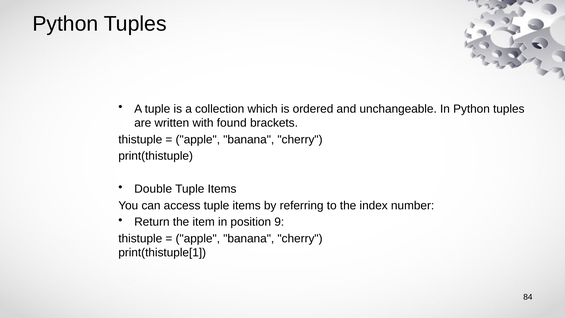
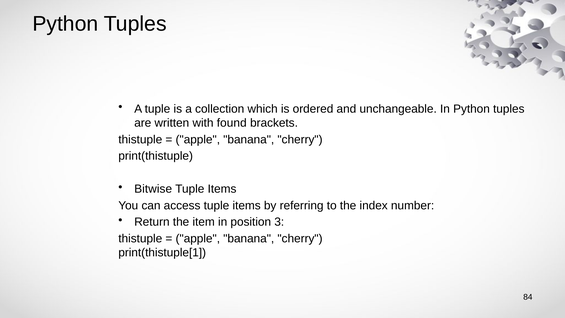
Double: Double -> Bitwise (153, 189)
9: 9 -> 3 (279, 222)
